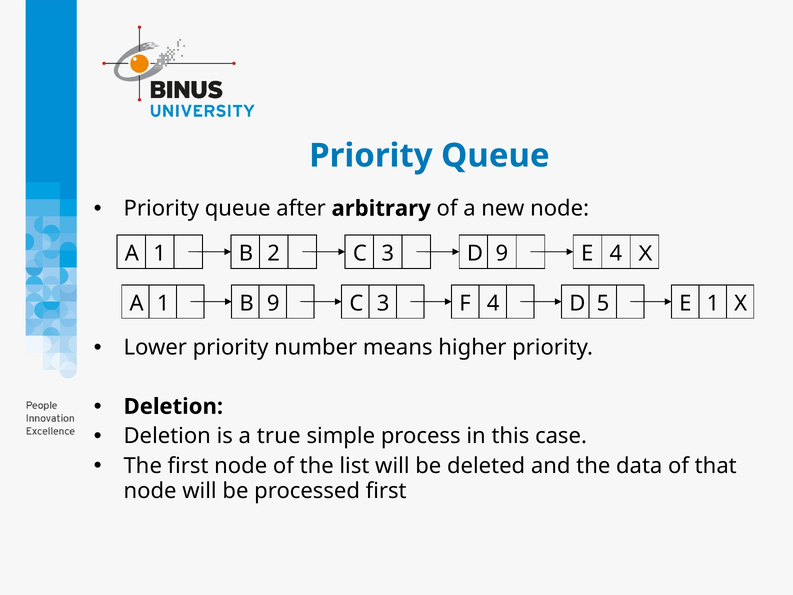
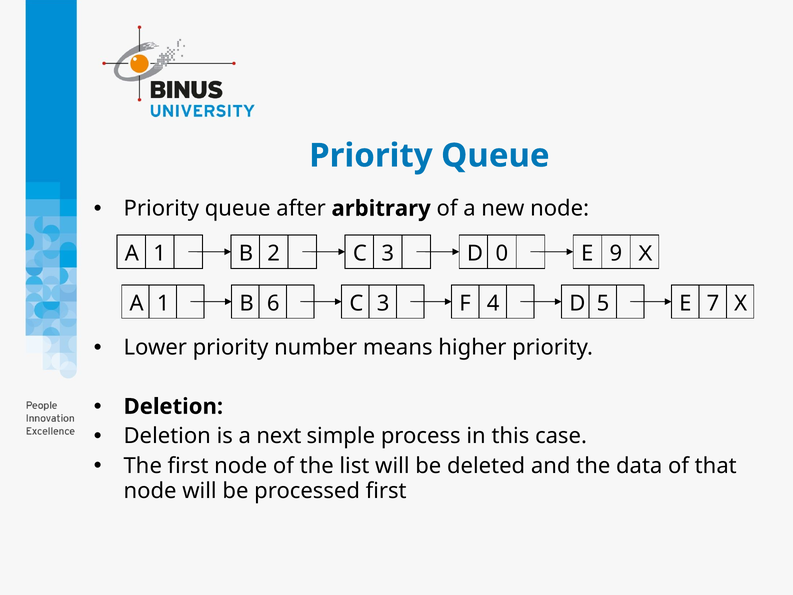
D 9: 9 -> 0 (502, 254)
E 4: 4 -> 9 (616, 254)
B 9: 9 -> 6 (273, 304)
E 1: 1 -> 7 (713, 304)
true: true -> next (279, 436)
